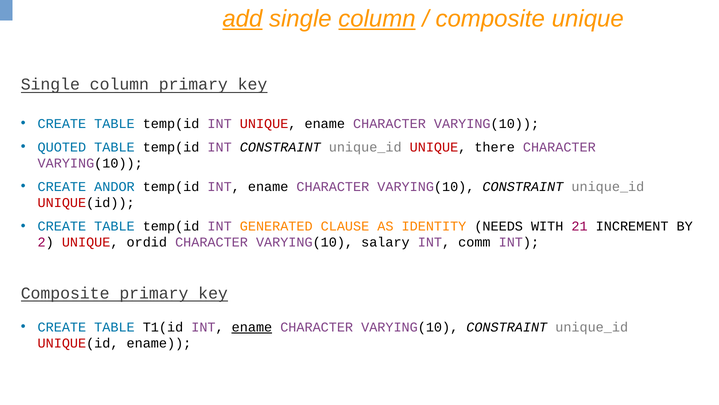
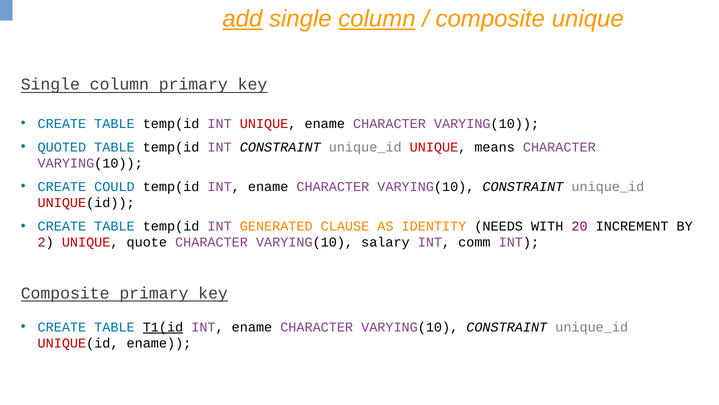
there: there -> means (495, 147)
ANDOR: ANDOR -> COULD (114, 186)
21: 21 -> 20 (580, 226)
ordid: ordid -> quote (147, 242)
T1(id underline: none -> present (163, 327)
ename underline: present -> none (252, 327)
